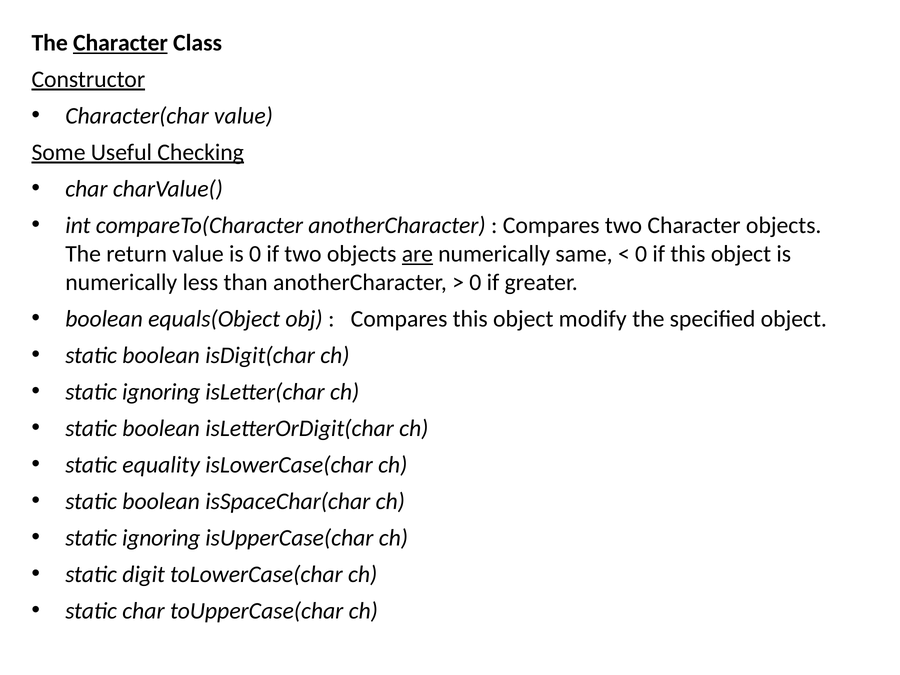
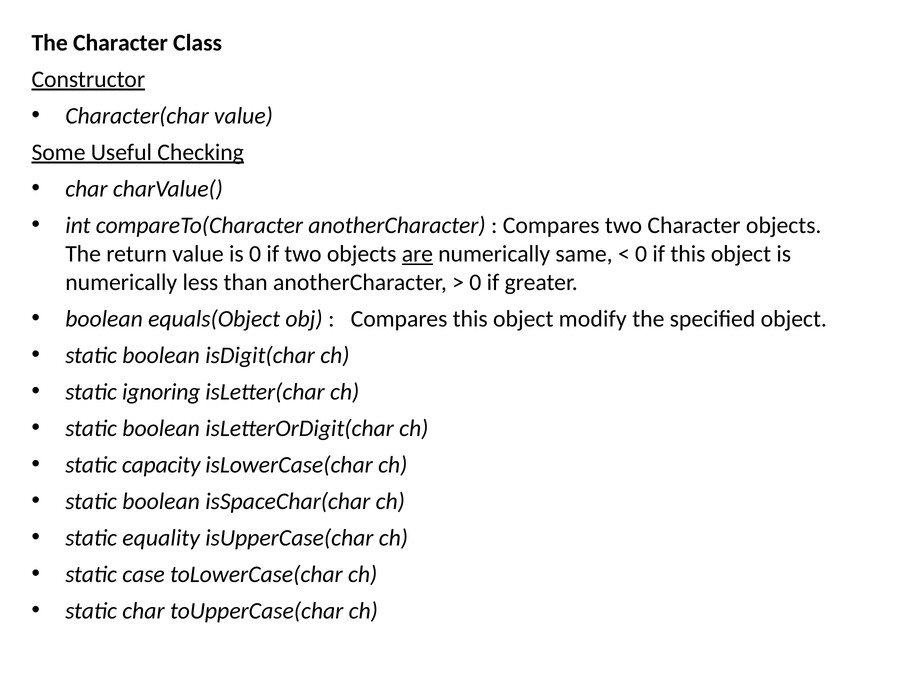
Character underline: present -> none (120, 43)
equality: equality -> capacity (161, 465)
ignoring: ignoring -> equality (161, 538)
digit: digit -> case (144, 574)
